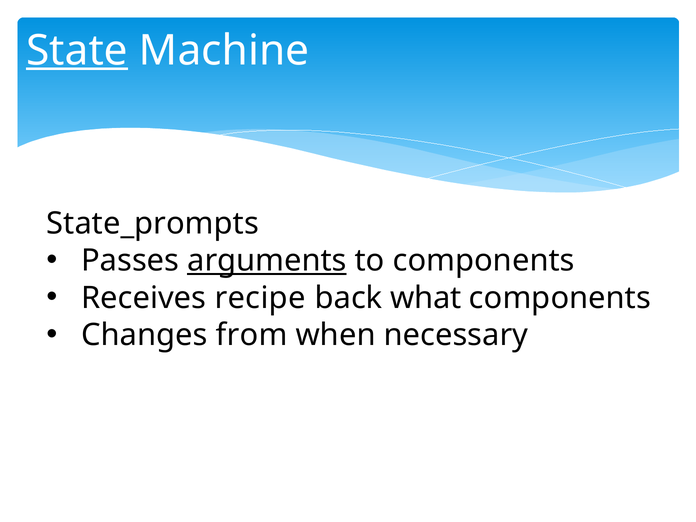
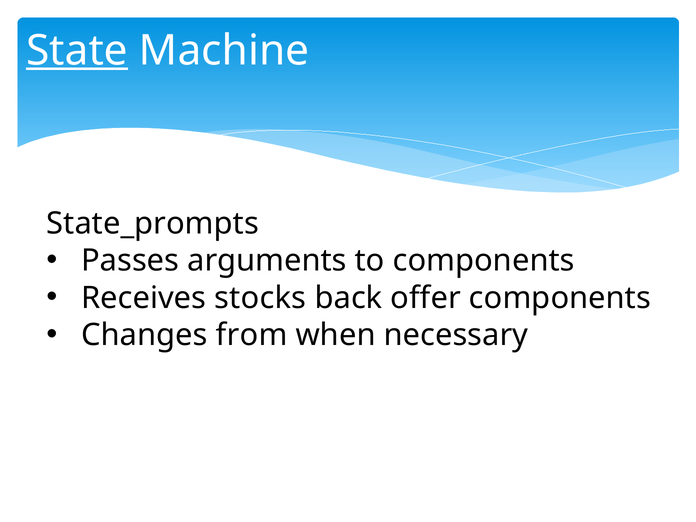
arguments underline: present -> none (267, 261)
recipe: recipe -> stocks (260, 298)
what: what -> offer (426, 298)
